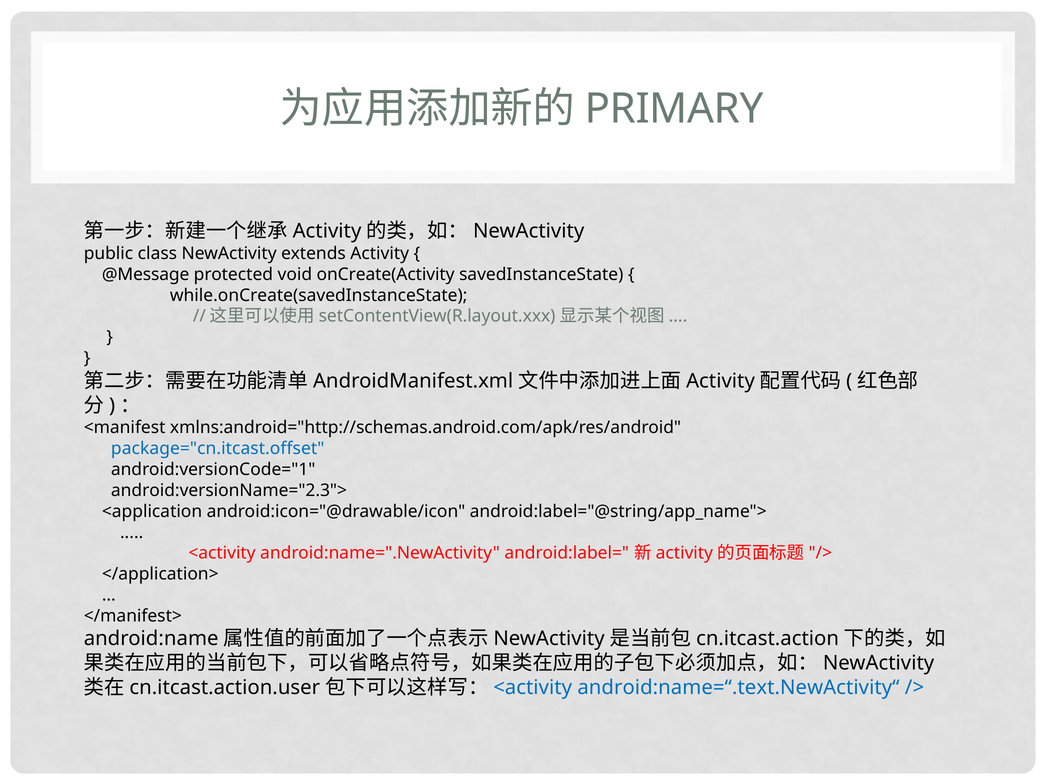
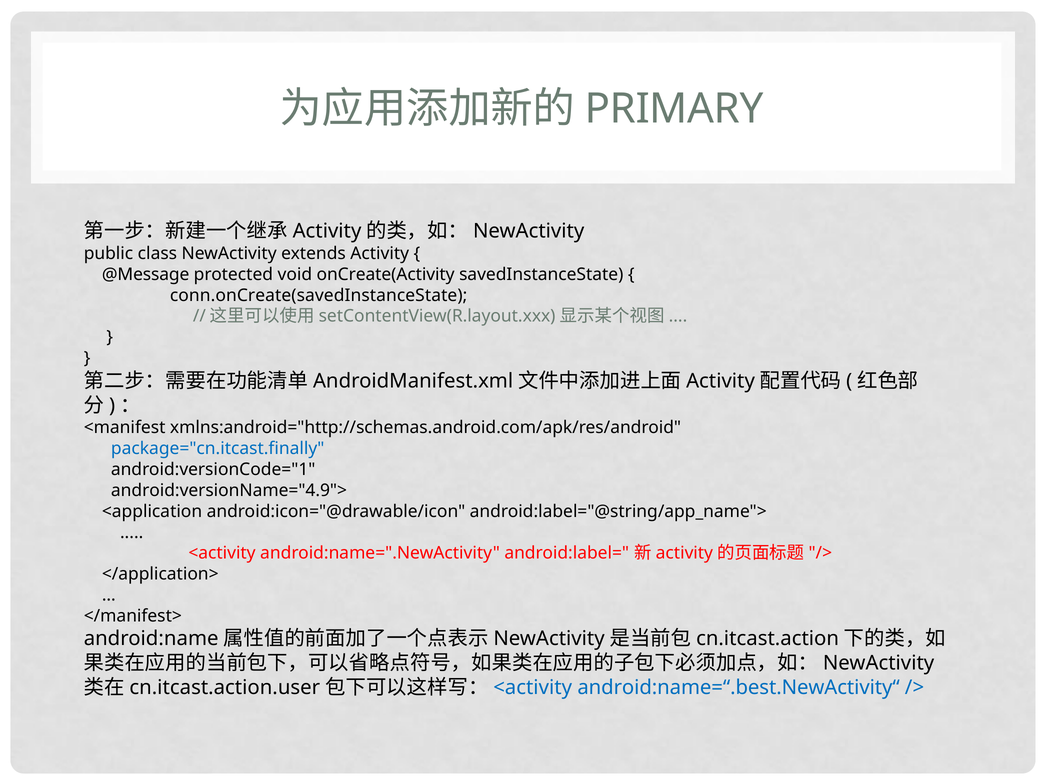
while.onCreate(savedInstanceState: while.onCreate(savedInstanceState -> conn.onCreate(savedInstanceState (319, 295)
package="cn.itcast.offset: package="cn.itcast.offset -> package="cn.itcast.finally (218, 449)
android:versionName="2.3">: android:versionName="2.3"> -> android:versionName="4.9"> (229, 491)
android:name=“.text.NewActivity“: android:name=“.text.NewActivity“ -> android:name=“.best.NewActivity“ (739, 688)
